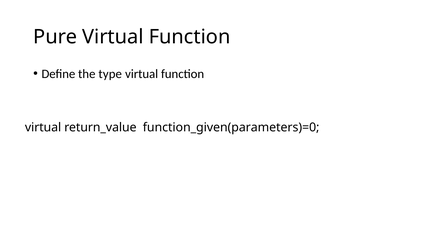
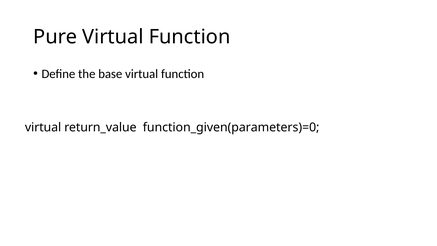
type: type -> base (110, 74)
